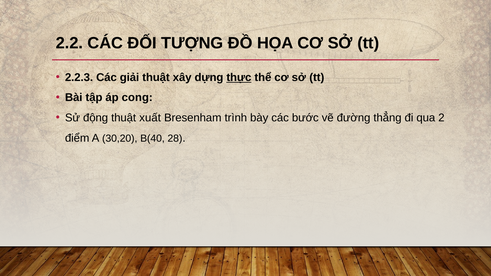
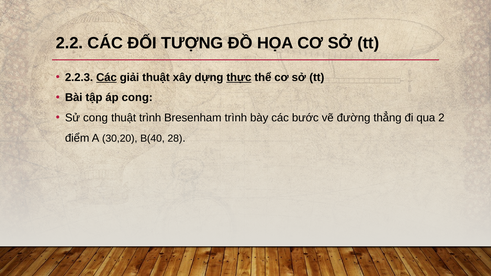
Các underline: none -> present (106, 77)
Sử động: động -> cong (96, 118)
thuật xuất: xuất -> trình (150, 118)
